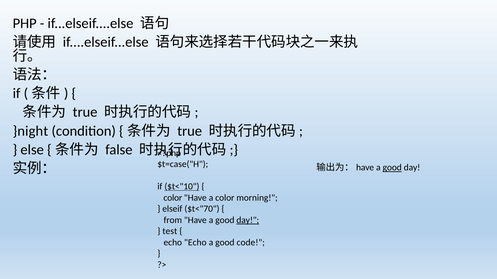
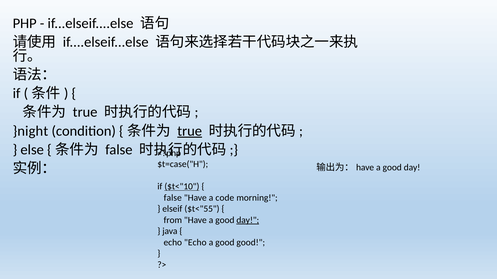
true underline: none -> present (190, 131)
good underline: present -> none (392, 168)
color: color -> false (173, 198)
a color: color -> code (225, 198)
$t<"70: $t<"70 -> $t<"55 (202, 209)
test: test -> java (170, 232)
good code: code -> good (251, 243)
